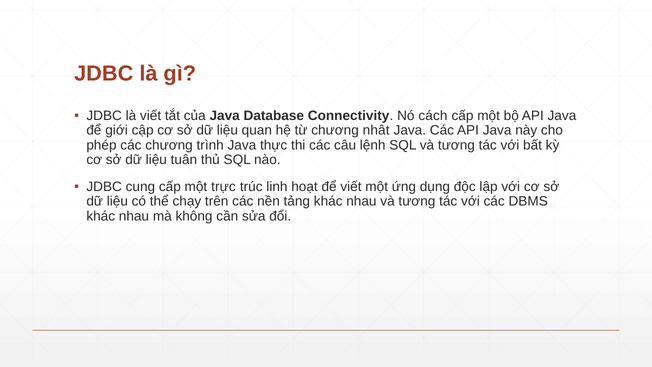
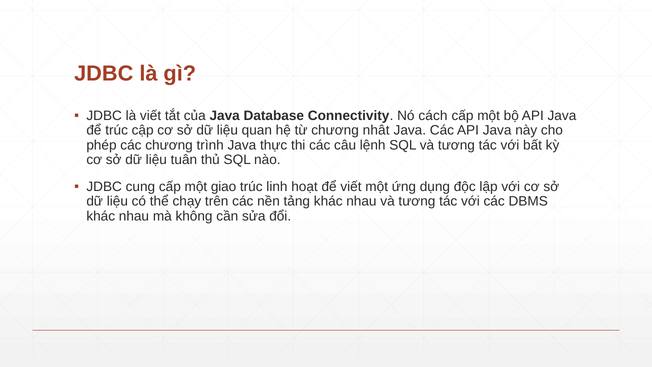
để giới: giới -> trúc (117, 130)
trực: trực -> giao (224, 187)
